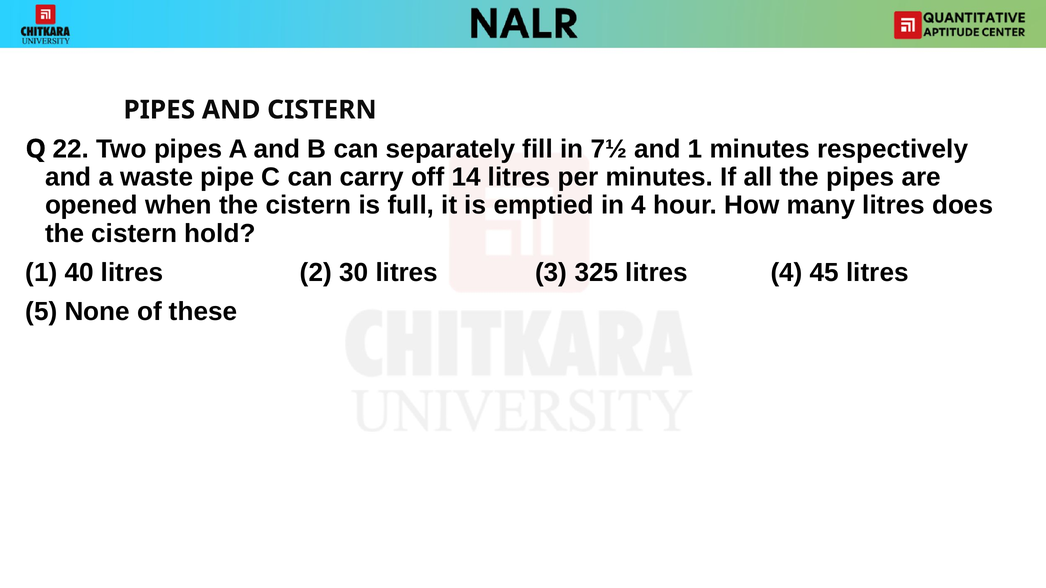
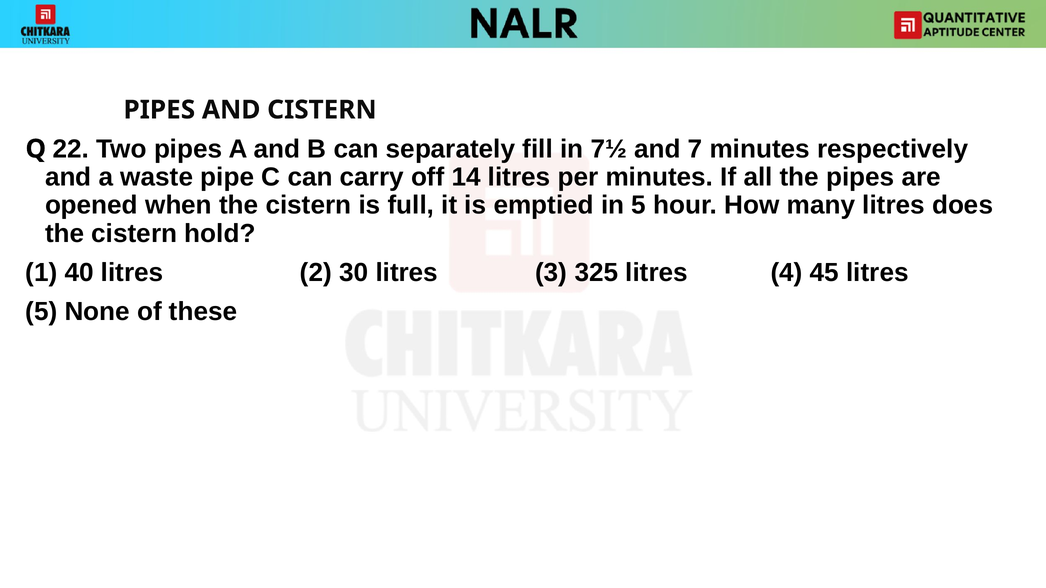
and 1: 1 -> 7 (695, 149)
in 4: 4 -> 5 (639, 205)
